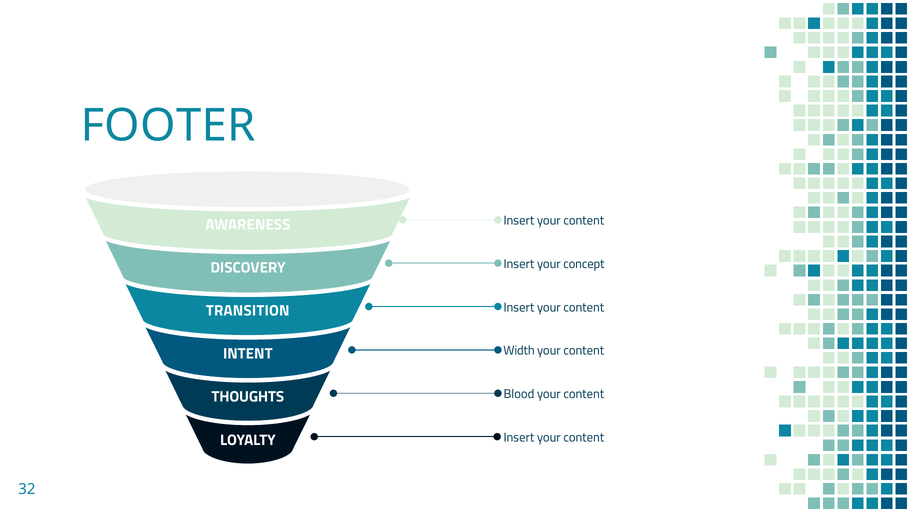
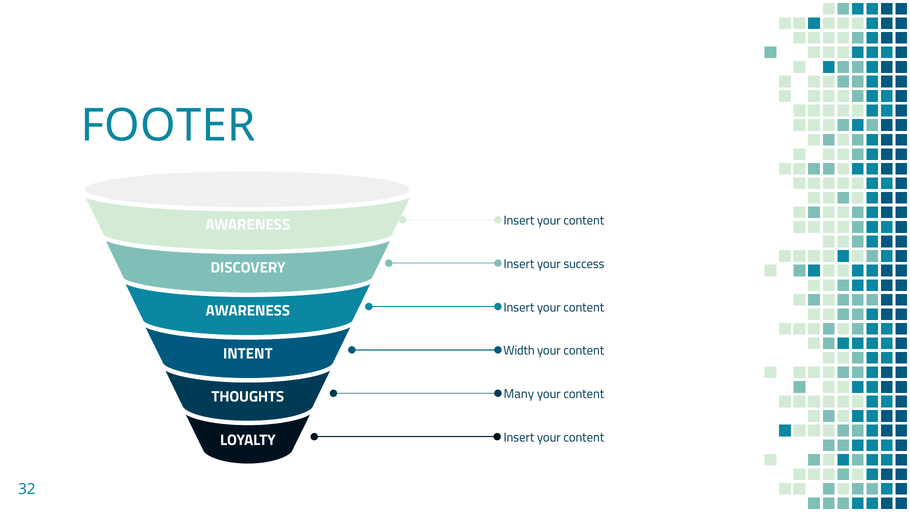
concept: concept -> success (584, 264)
TRANSITION: TRANSITION -> AWARENESS (248, 311)
Blood: Blood -> Many (519, 394)
